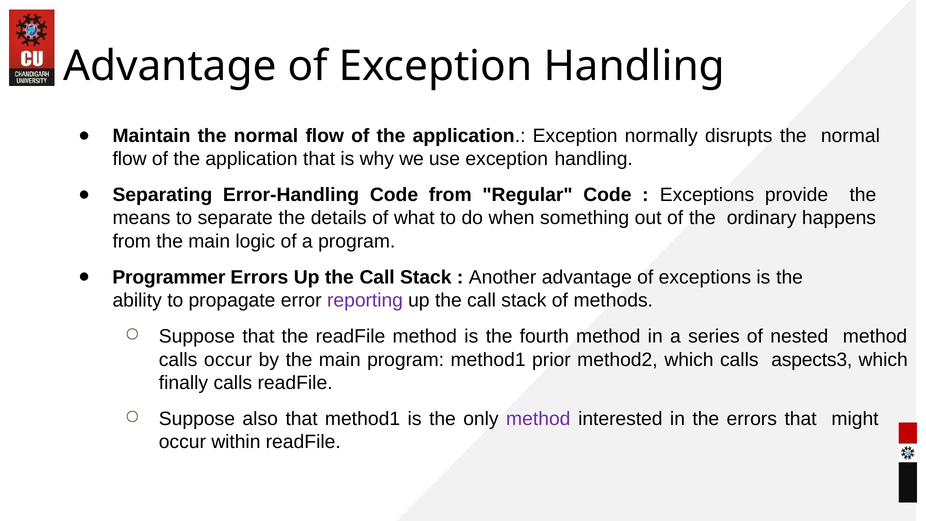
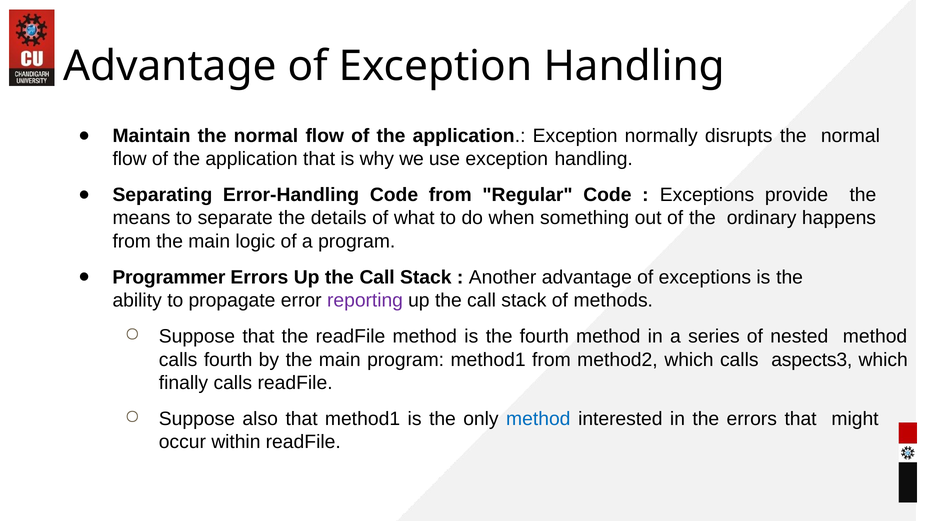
calls occur: occur -> fourth (228, 360)
method1 prior: prior -> from (551, 360)
method colour: purple -> blue (538, 419)
